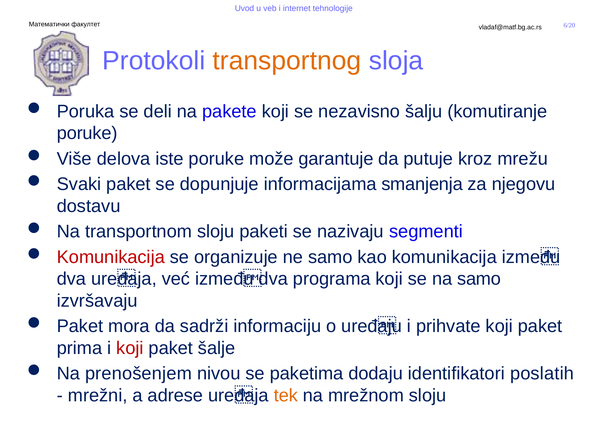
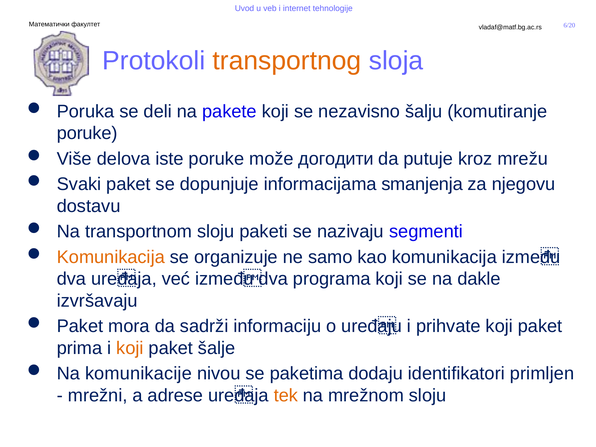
garantuje: garantuje -> догодити (336, 159)
Komunikacija colour: red -> orange (111, 257)
na samo: samo -> dakle (479, 279)
koji colour: red -> orange (130, 348)
prenošenjem: prenošenjem -> komunikacije (138, 374)
poslatih: poslatih -> primljen (542, 374)
